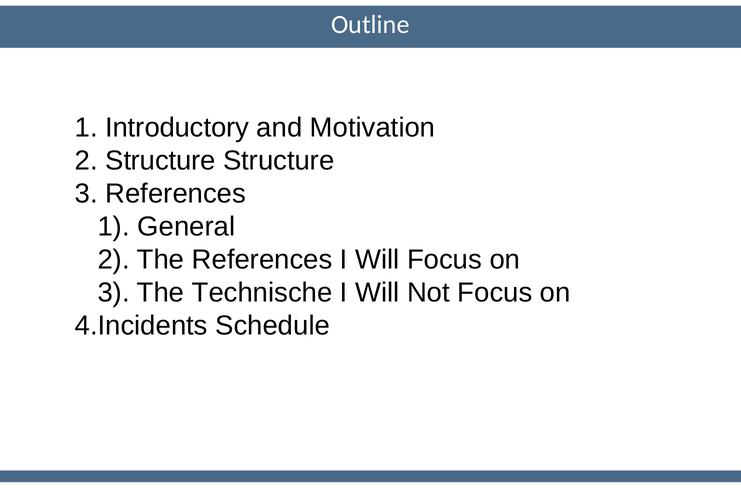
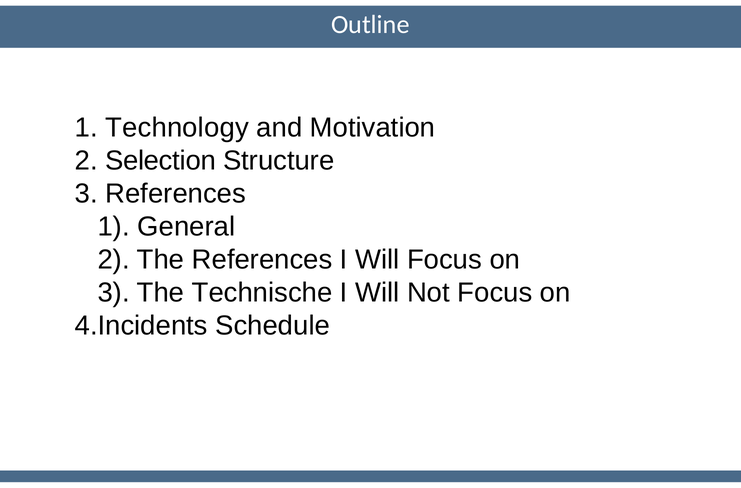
Introductory: Introductory -> Technology (177, 127)
2 Structure: Structure -> Selection (160, 160)
